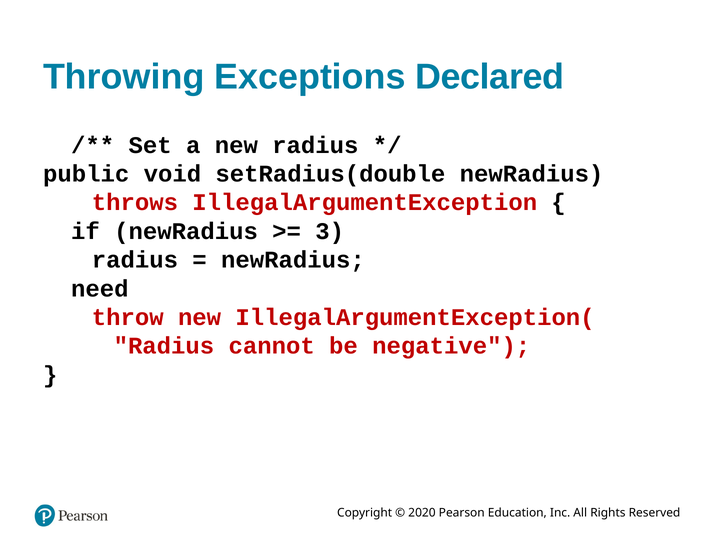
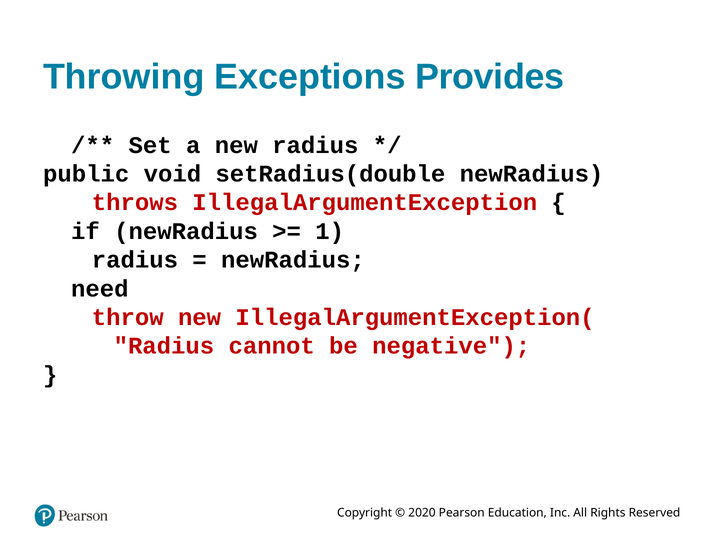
Declared: Declared -> Provides (490, 77)
3: 3 -> 1 (330, 231)
